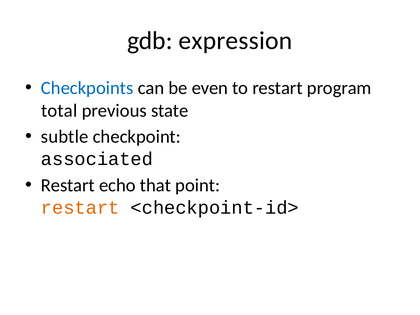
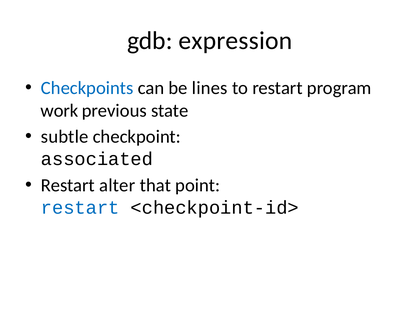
even: even -> lines (210, 88)
total: total -> work (59, 111)
echo: echo -> alter (117, 185)
restart colour: orange -> blue (80, 208)
